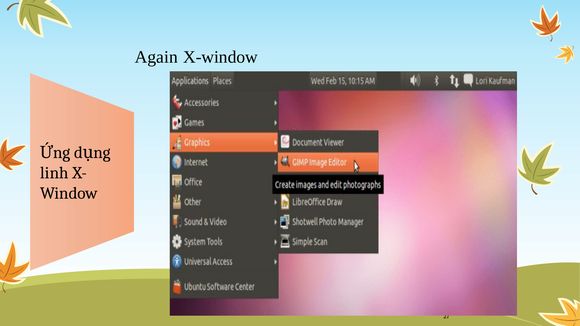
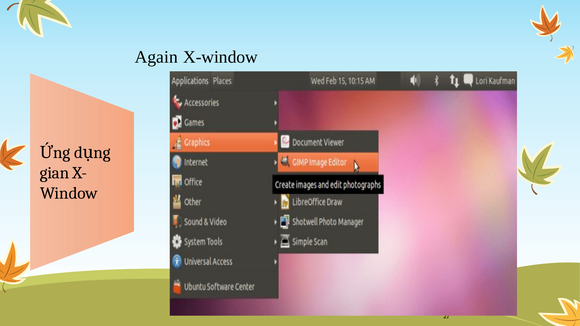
linh: linh -> gian (55, 173)
